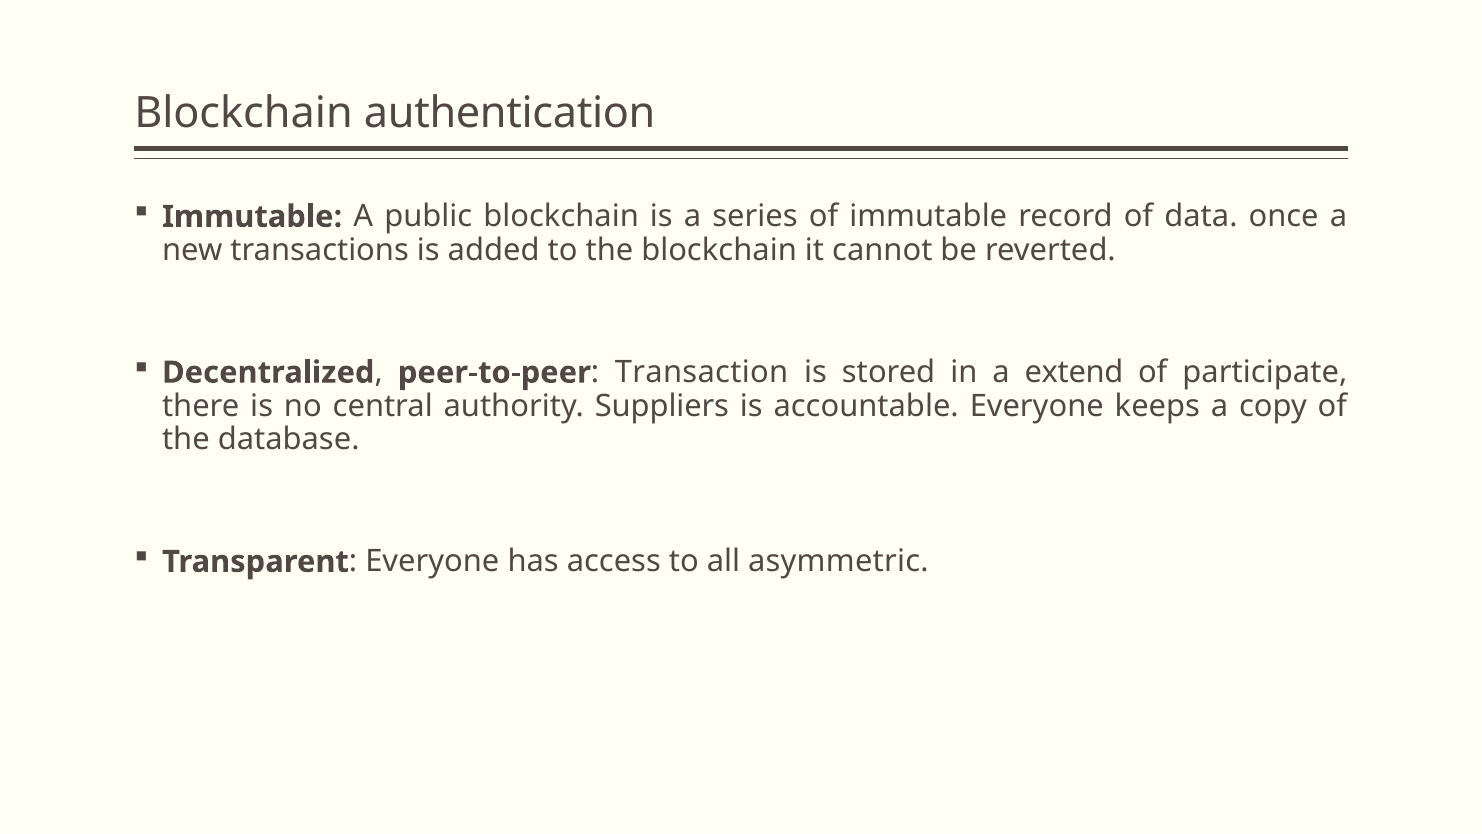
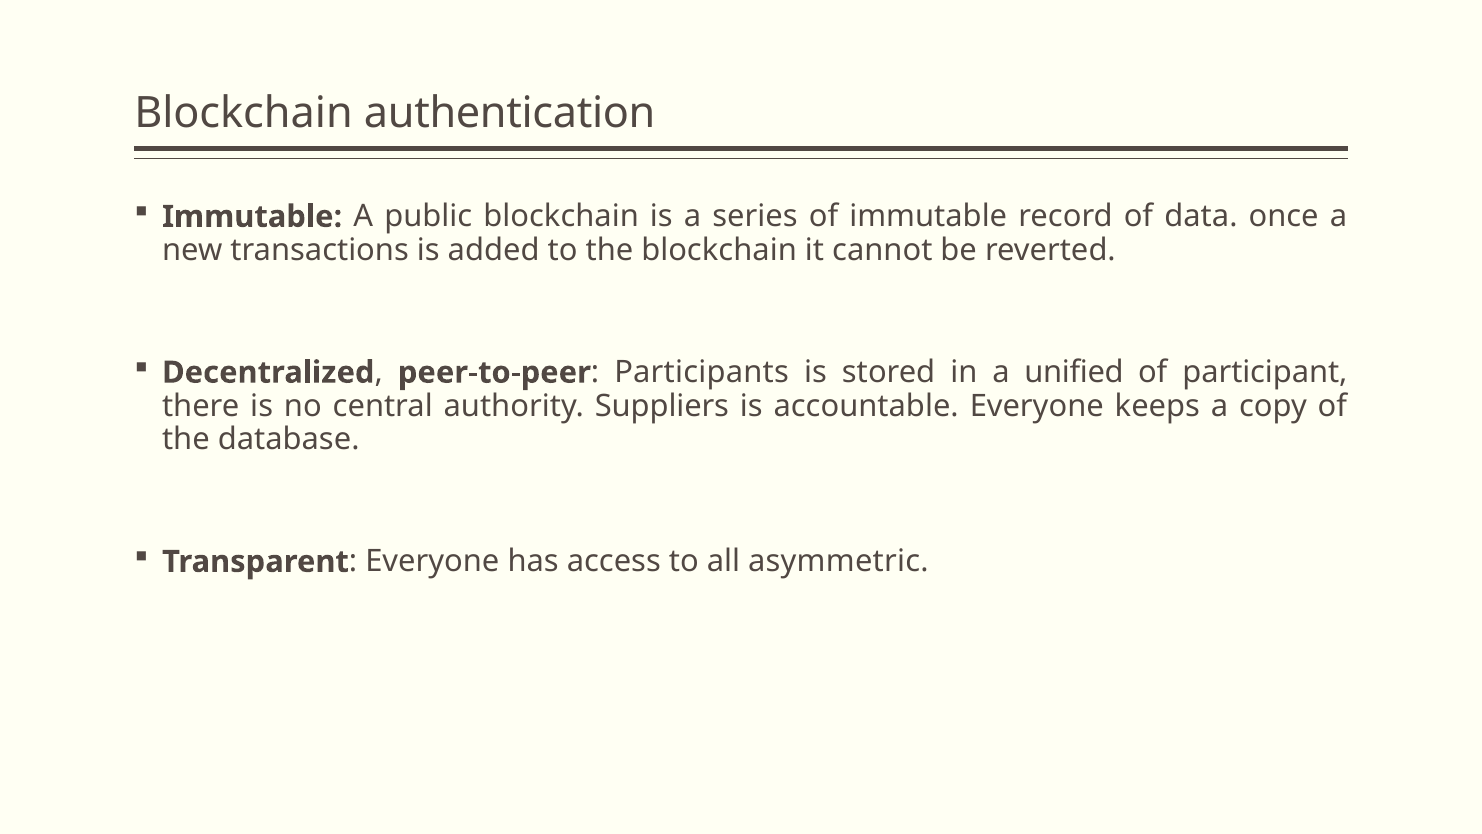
Transaction: Transaction -> Participants (702, 372)
extend: extend -> unified (1074, 372)
participate: participate -> participant (1265, 372)
